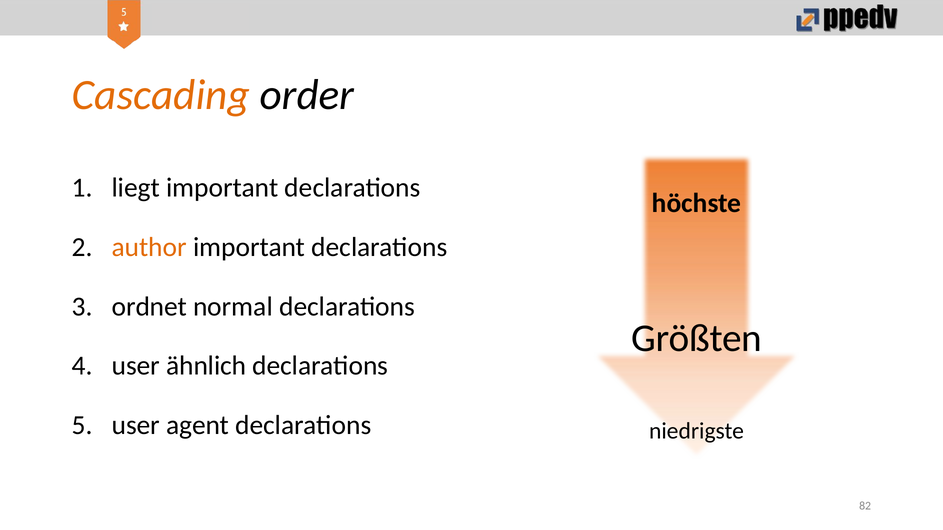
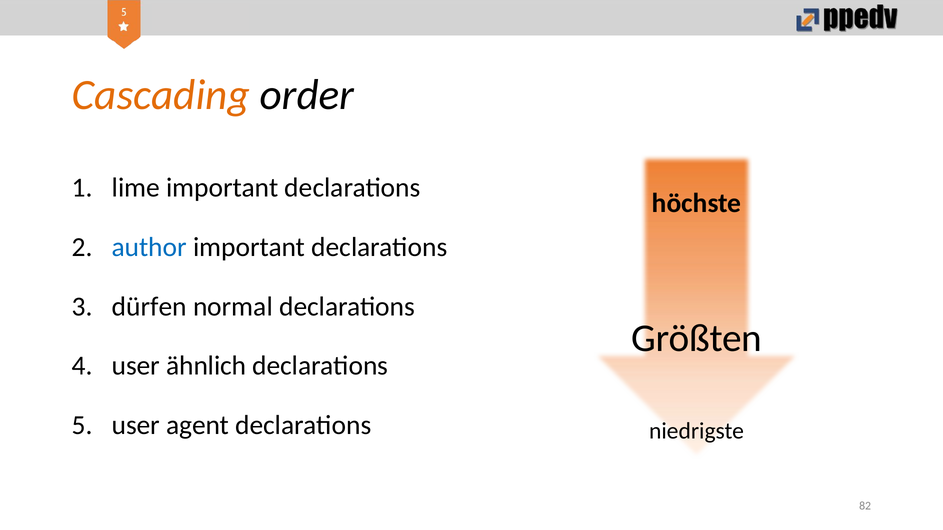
liegt: liegt -> lime (136, 188)
author colour: orange -> blue (149, 247)
ordnet: ordnet -> dürfen (149, 307)
